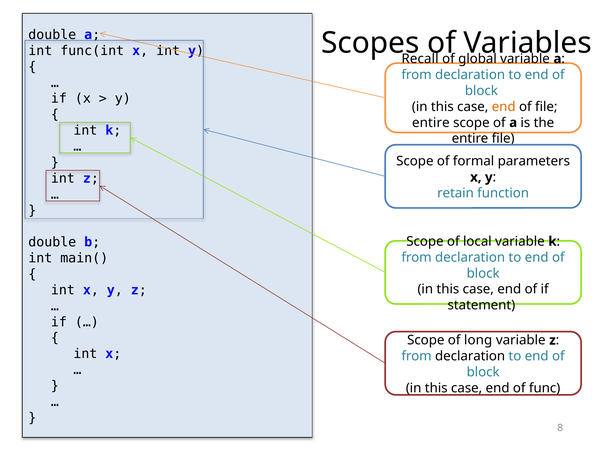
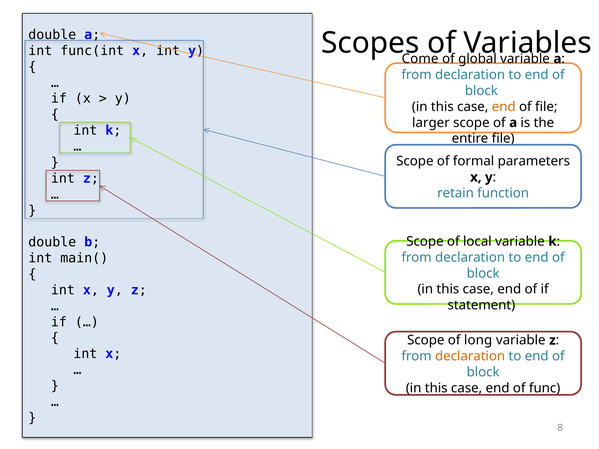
Recall: Recall -> Come (420, 59)
entire: entire -> larger (431, 123)
declaration colour: black -> orange (470, 356)
